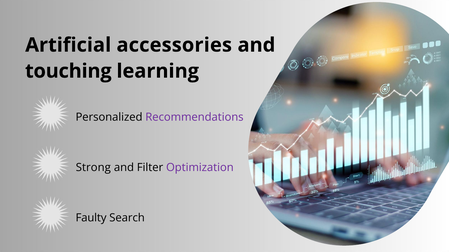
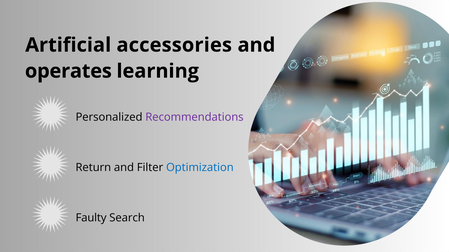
touching: touching -> operates (68, 71)
Strong: Strong -> Return (93, 168)
Optimization colour: purple -> blue (200, 168)
